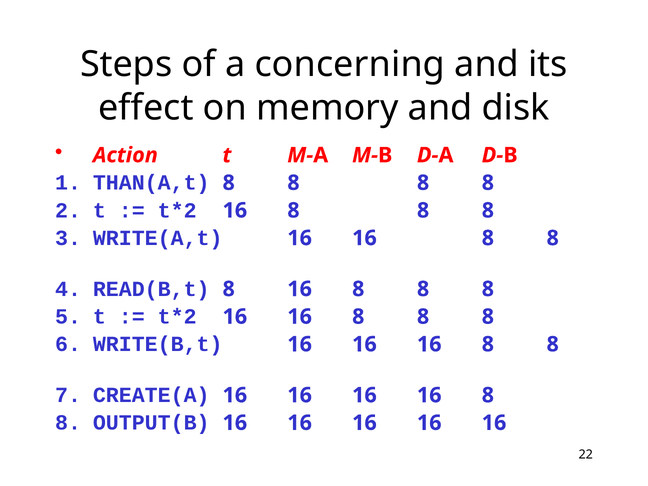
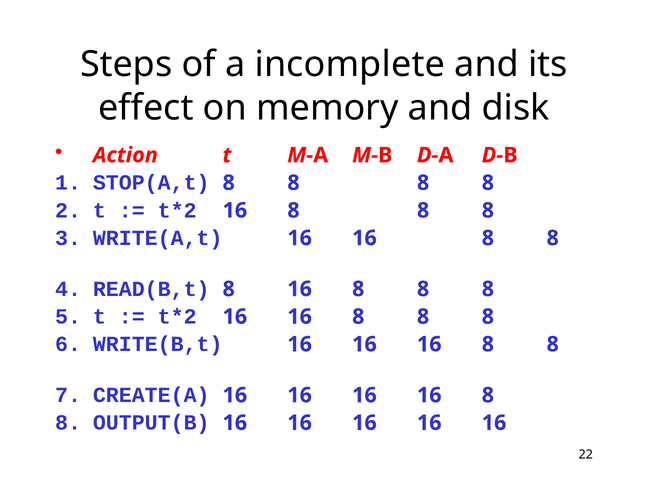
concerning: concerning -> incomplete (350, 65)
THAN(A,t: THAN(A,t -> STOP(A,t (151, 183)
